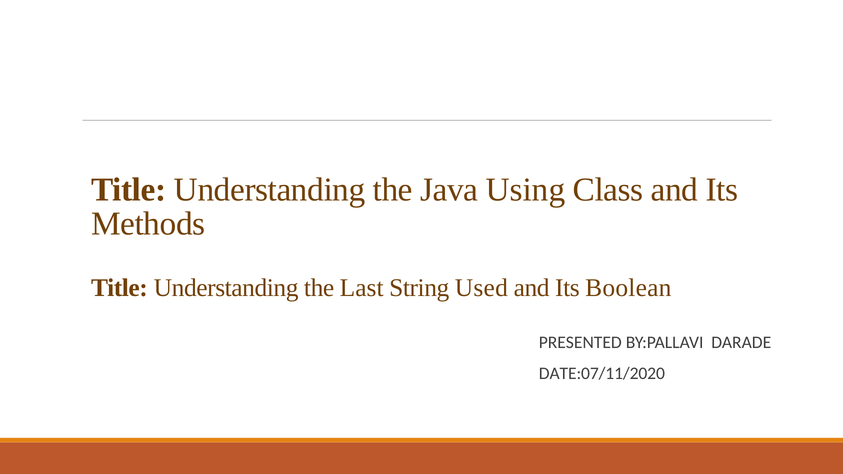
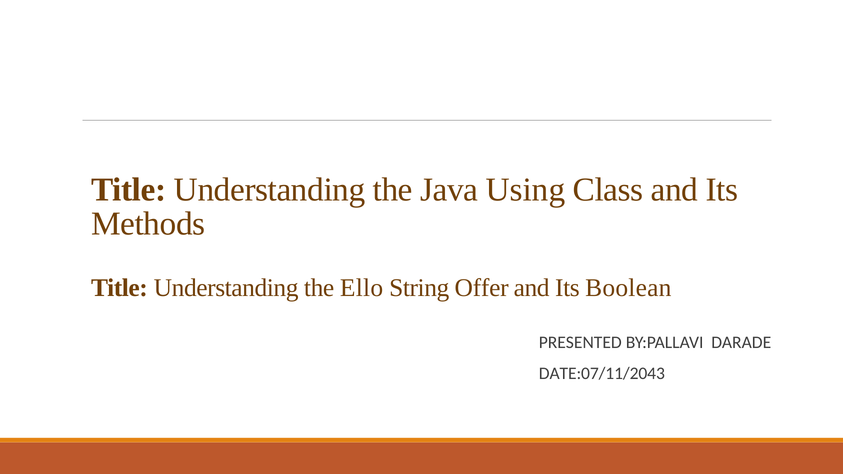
Last: Last -> Ello (362, 288)
Used: Used -> Offer (482, 288)
DATE:07/11/2020: DATE:07/11/2020 -> DATE:07/11/2043 (602, 374)
